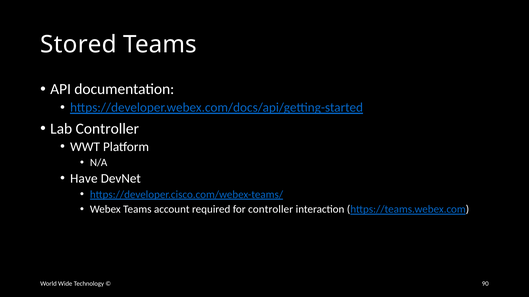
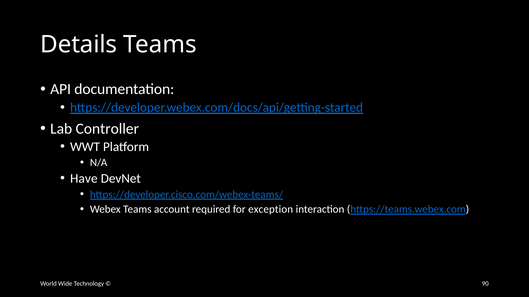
Stored: Stored -> Details (79, 44)
for controller: controller -> exception (271, 210)
